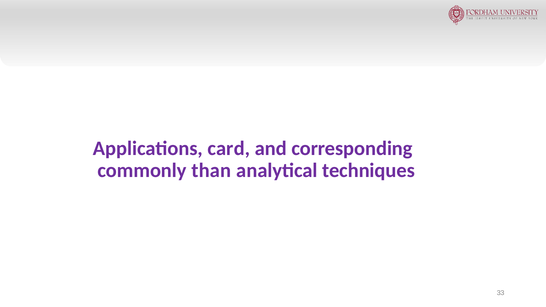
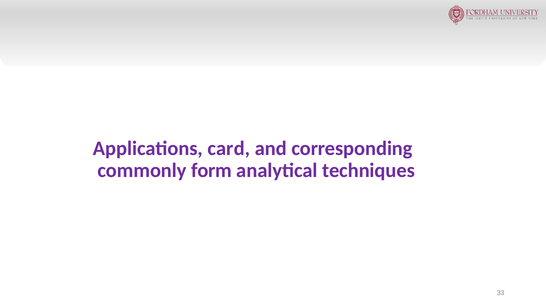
than: than -> form (212, 171)
